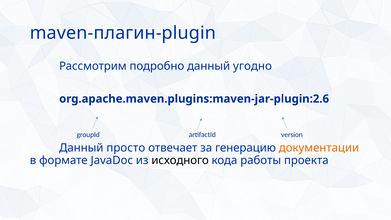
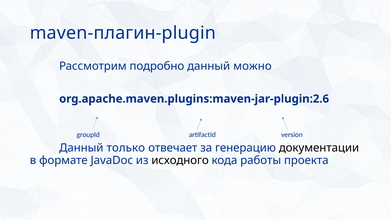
угодно: угодно -> можно (252, 66)
просто: просто -> только (126, 148)
документации colour: orange -> black (319, 148)
